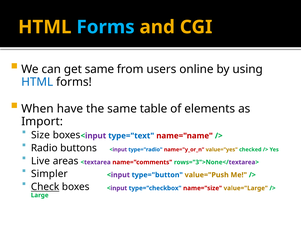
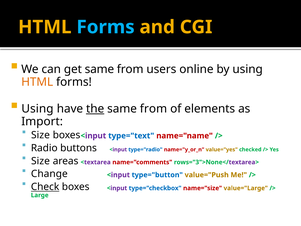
HTML colour: blue -> orange (37, 82)
When: When -> Using (37, 109)
the underline: none -> present (95, 109)
table: table -> from (153, 109)
Live: Live -> Size (40, 161)
Simpler: Simpler -> Change (49, 174)
